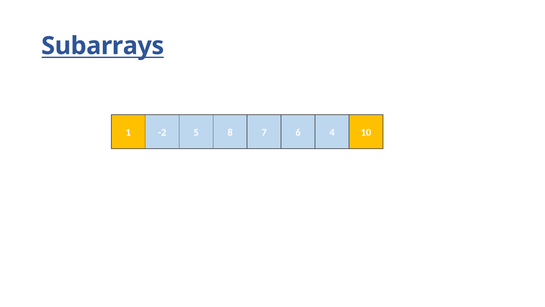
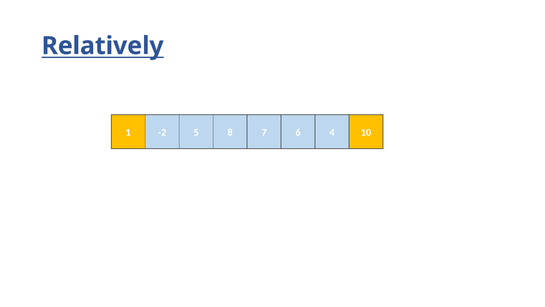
Subarrays: Subarrays -> Relatively (103, 46)
